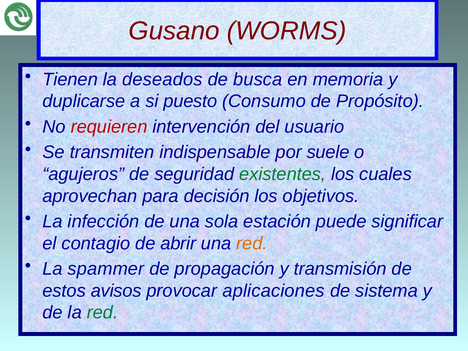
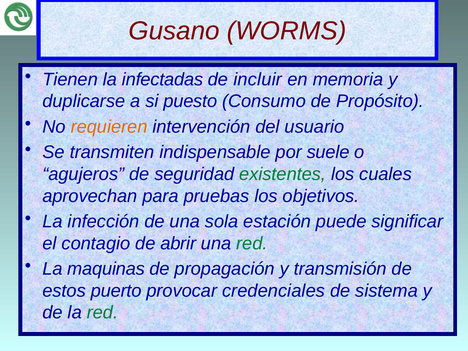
deseados: deseados -> infectadas (163, 79)
busca: busca -> incluir (258, 79)
requieren colour: red -> orange (109, 127)
decisión: decisión -> pruebas (217, 196)
red colour: orange -> green (252, 243)
spammer: spammer -> maquinas (106, 269)
avisos: avisos -> puerto (116, 291)
aplicaciones: aplicaciones -> credenciales (274, 291)
